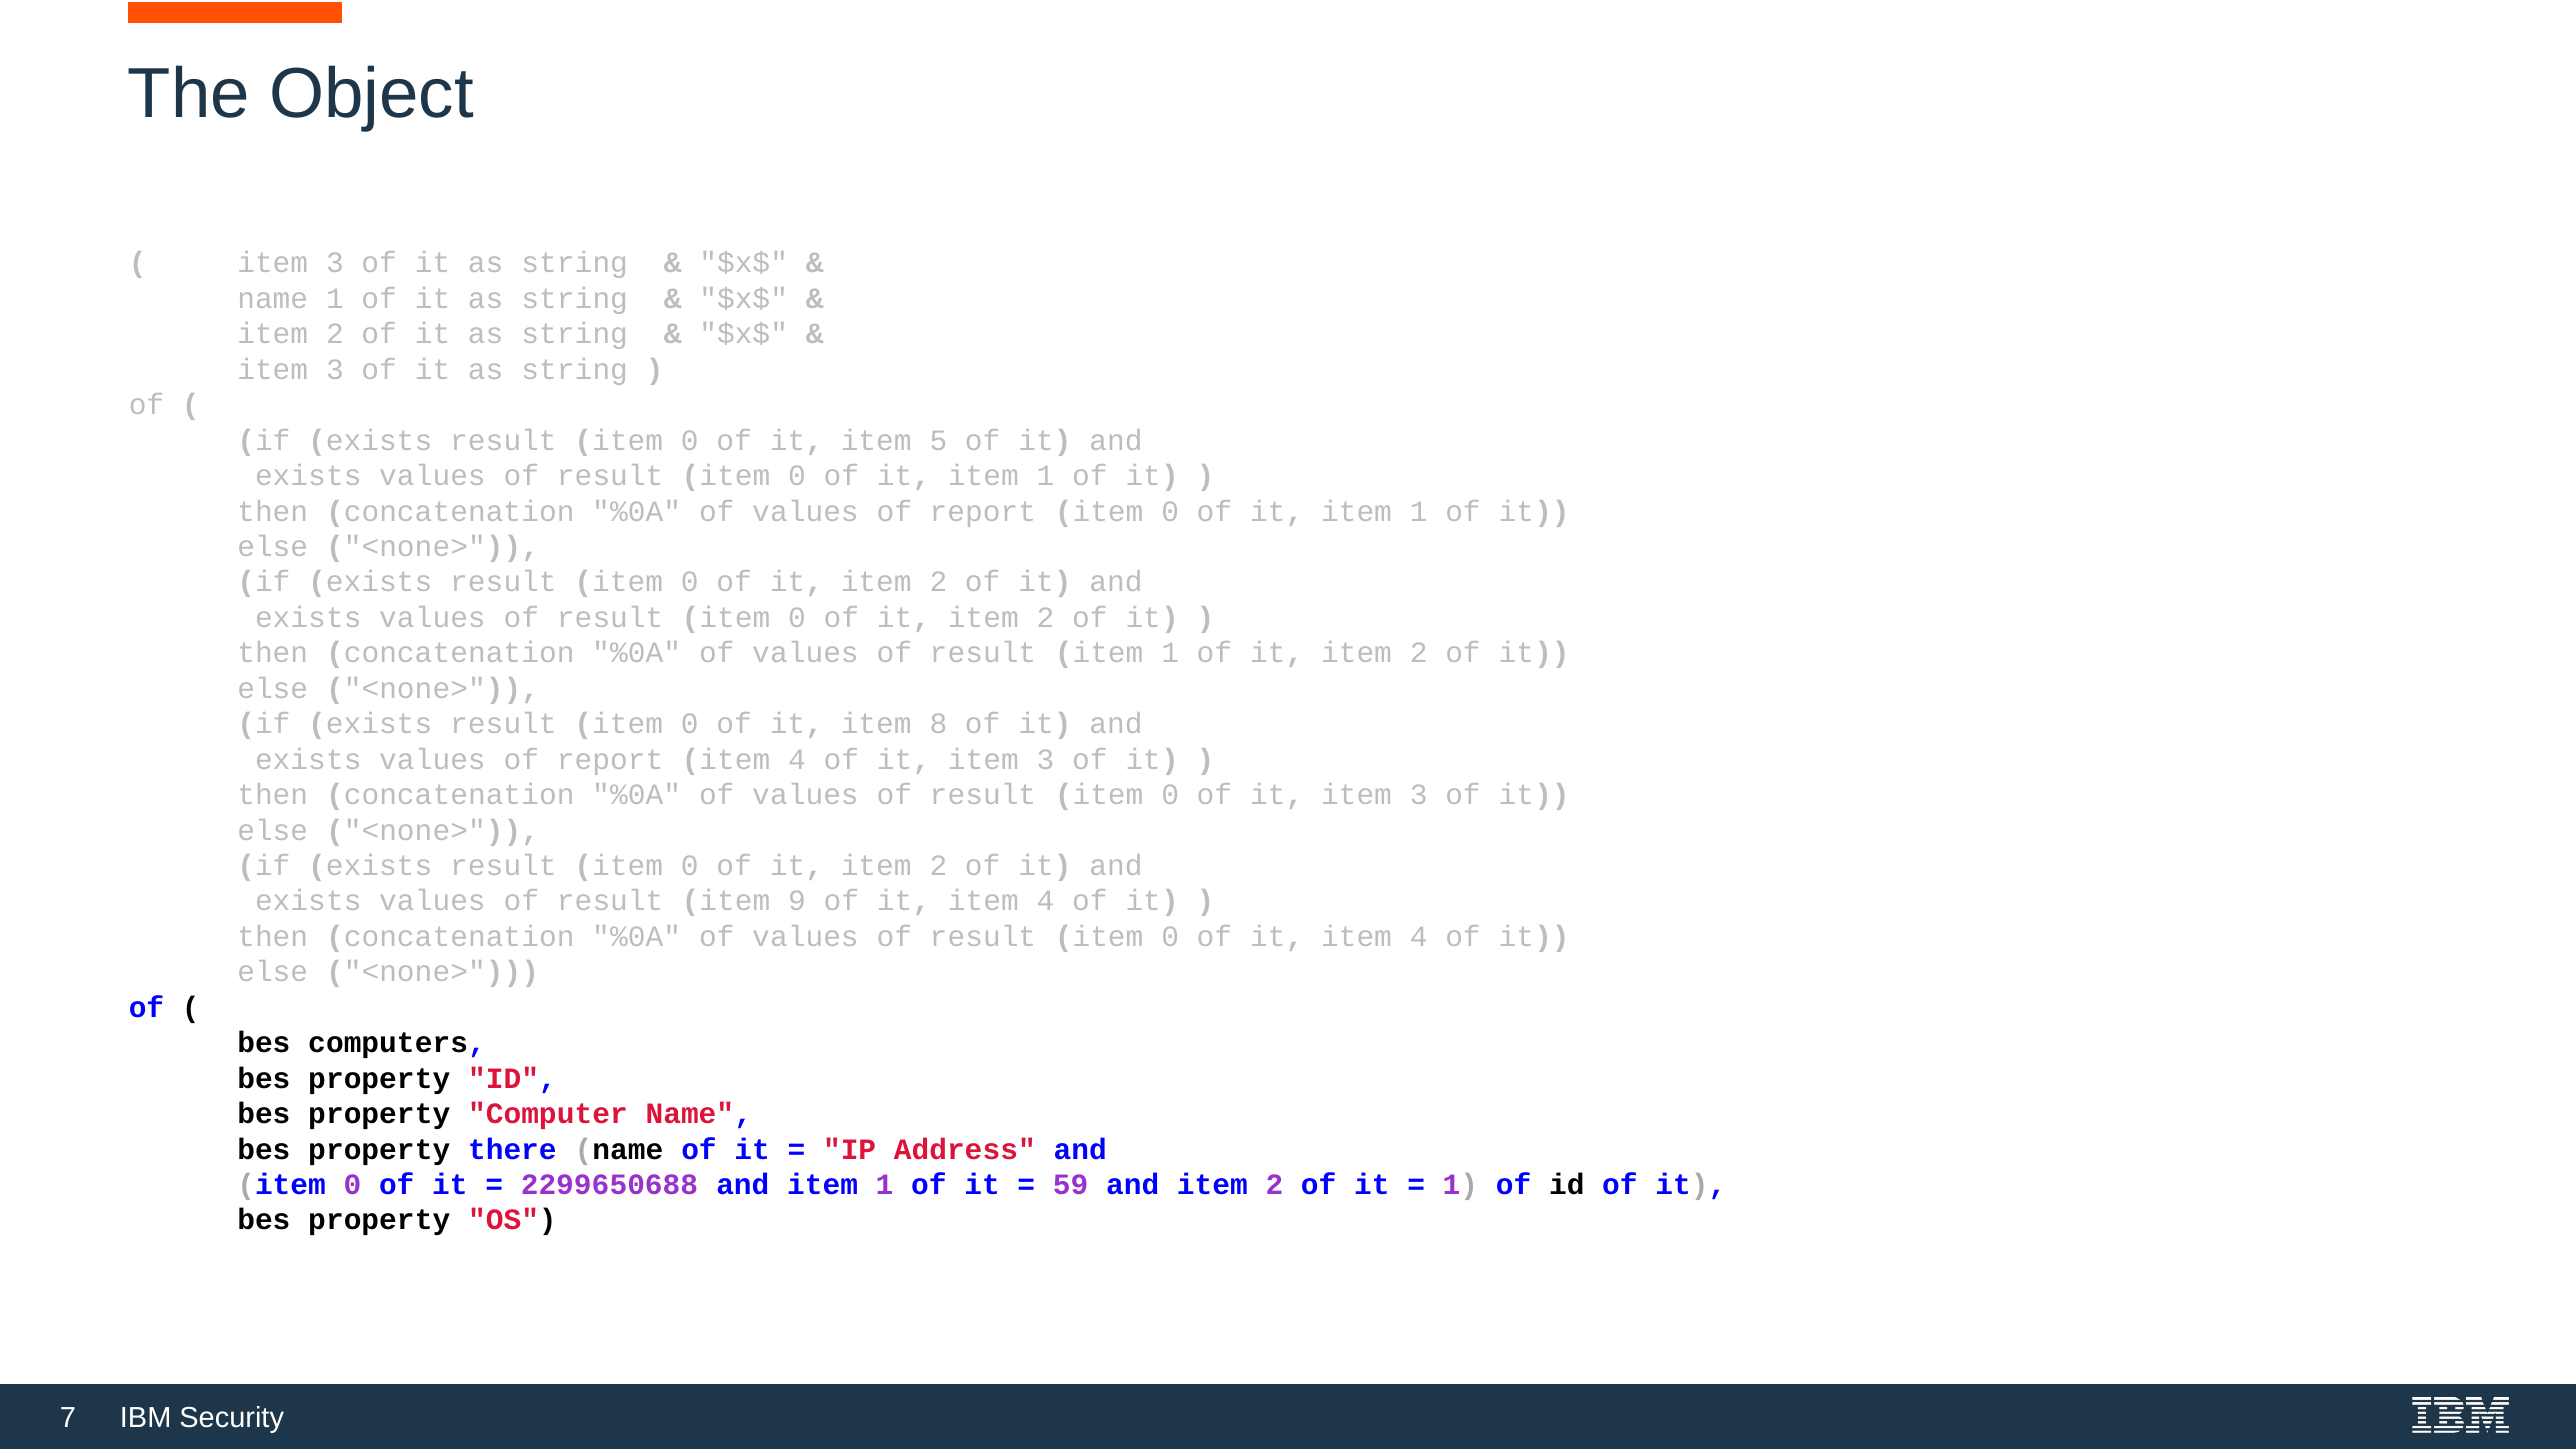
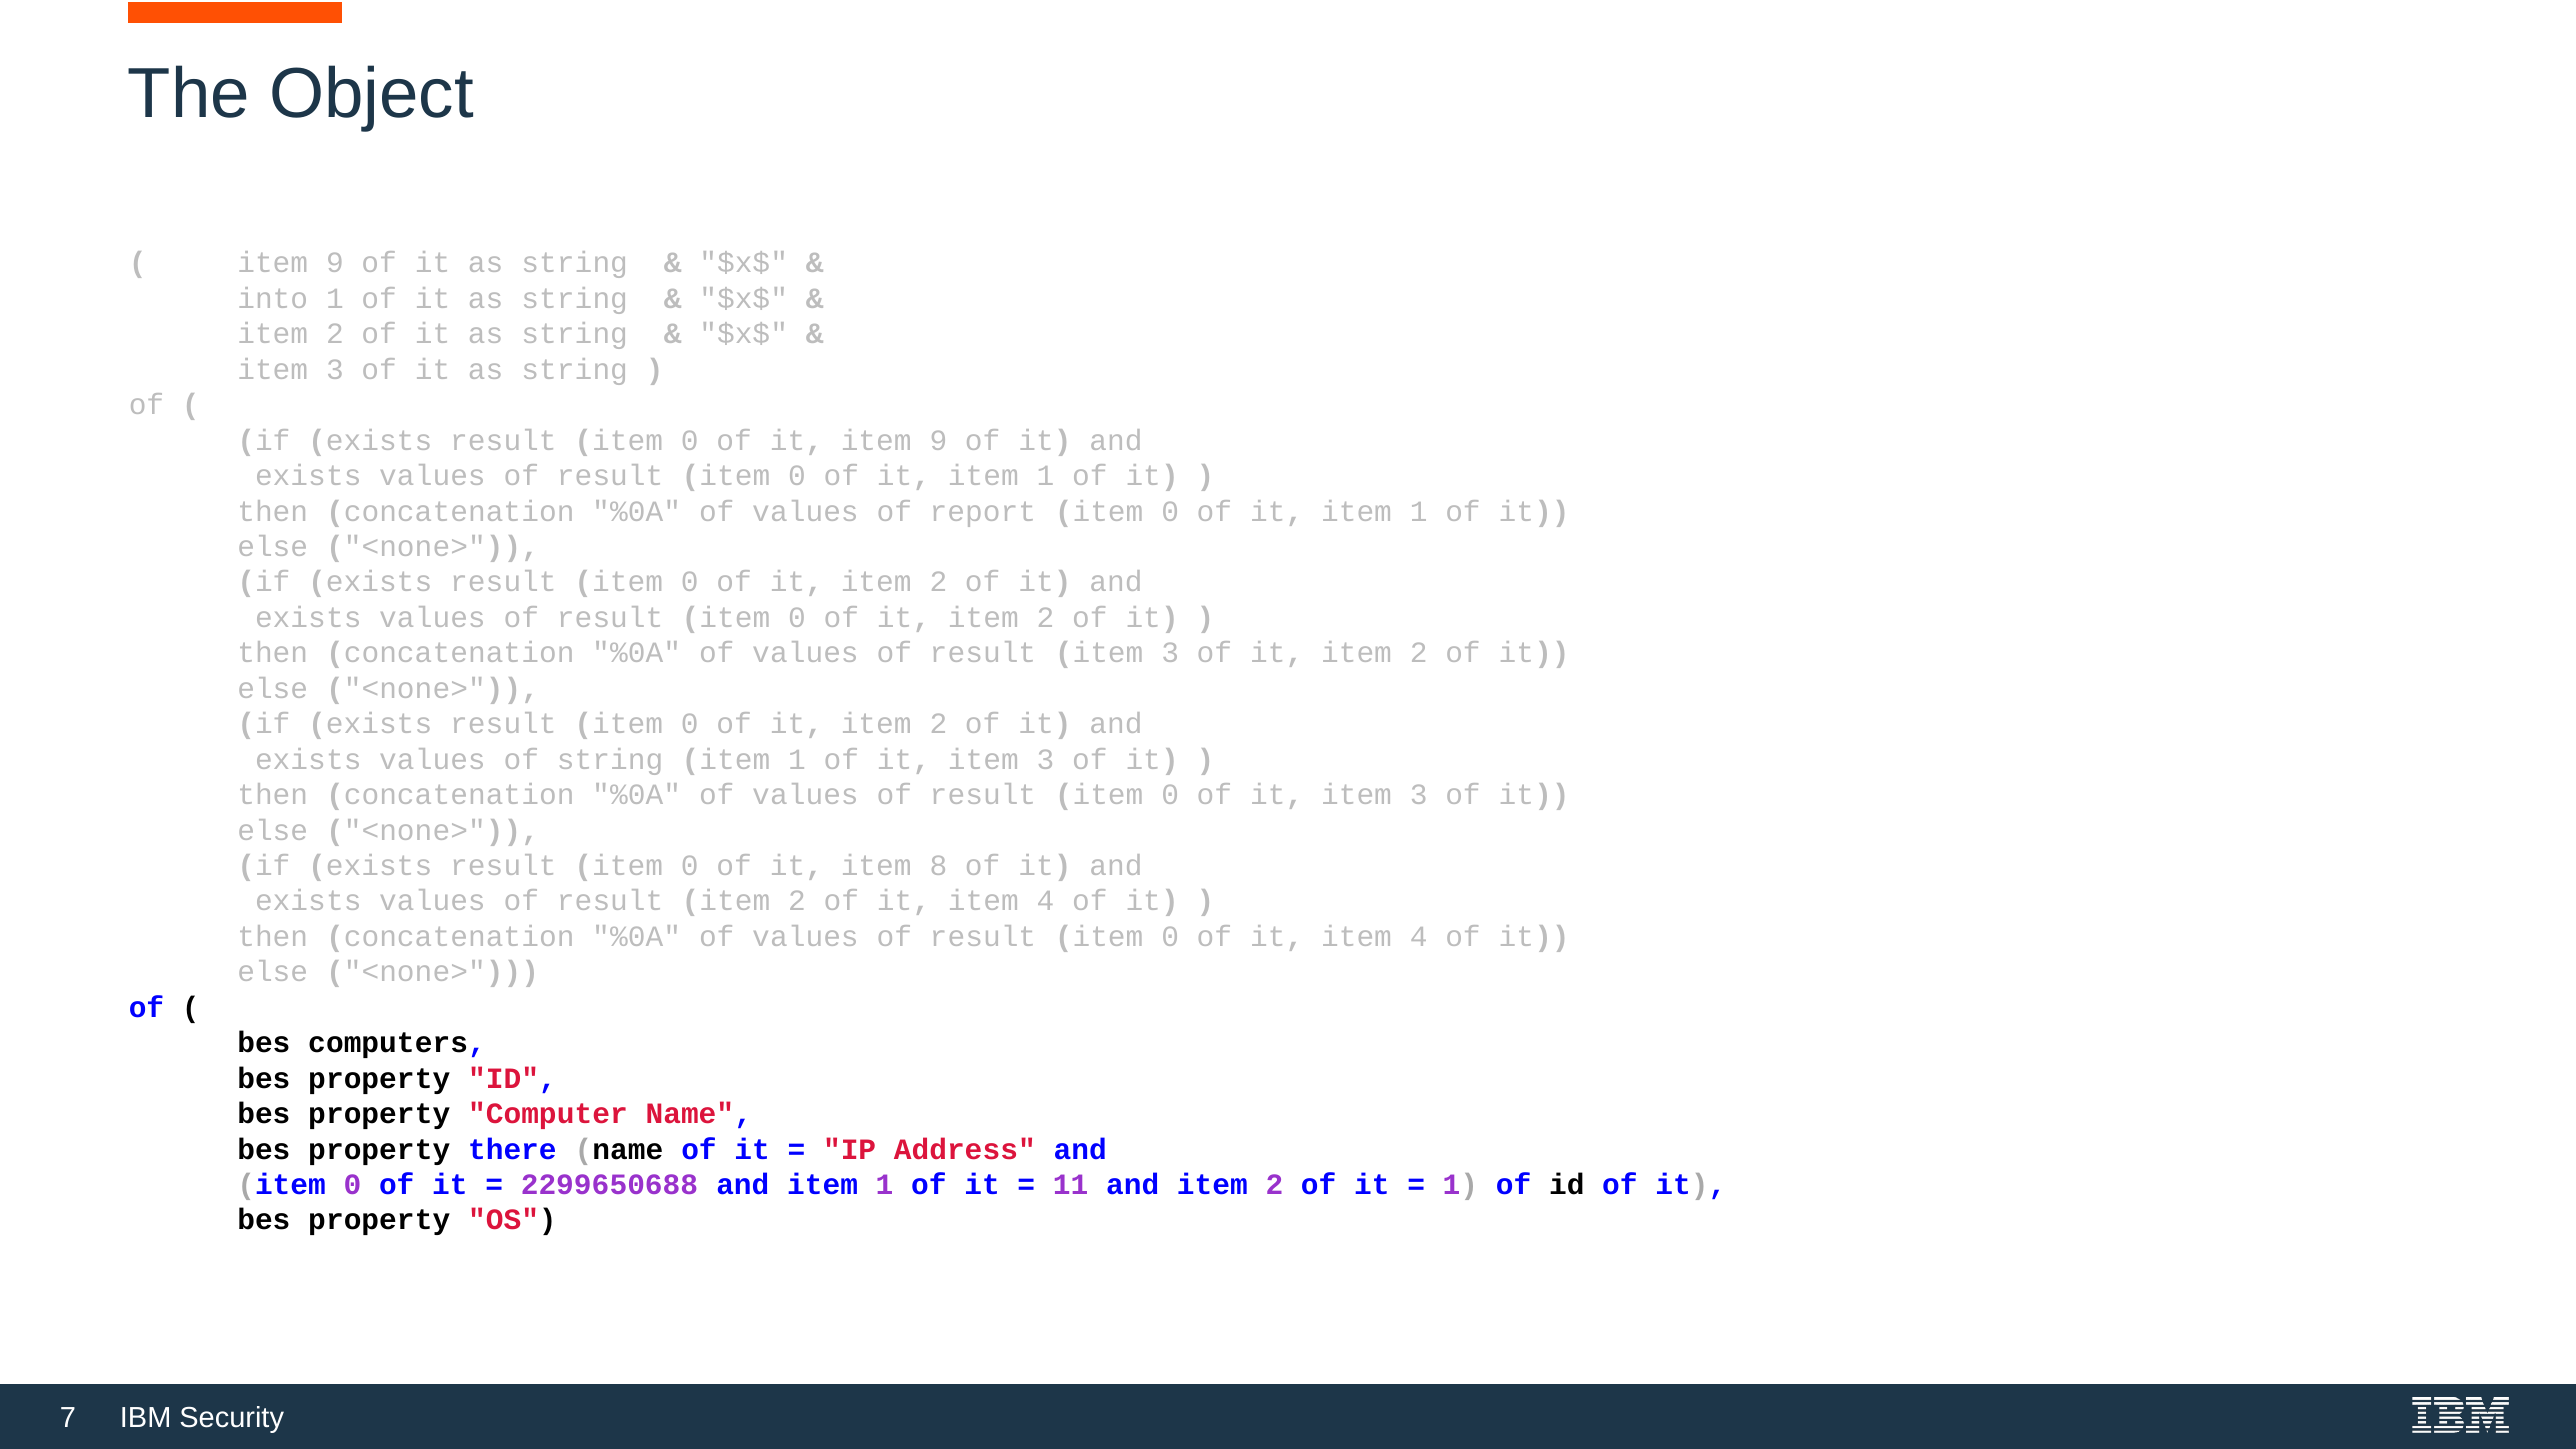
3: 3 -> 9 (335, 263)
name: name -> into (273, 299)
it item 5: 5 -> 9 (938, 440)
result item 1: 1 -> 3 (1170, 653)
8: 8 -> 2 (938, 724)
exists values of report: report -> string (610, 759)
4: 4 -> 1 (797, 759)
2: 2 -> 8 (938, 866)
result item 9: 9 -> 2 (797, 901)
59: 59 -> 11 (1071, 1185)
